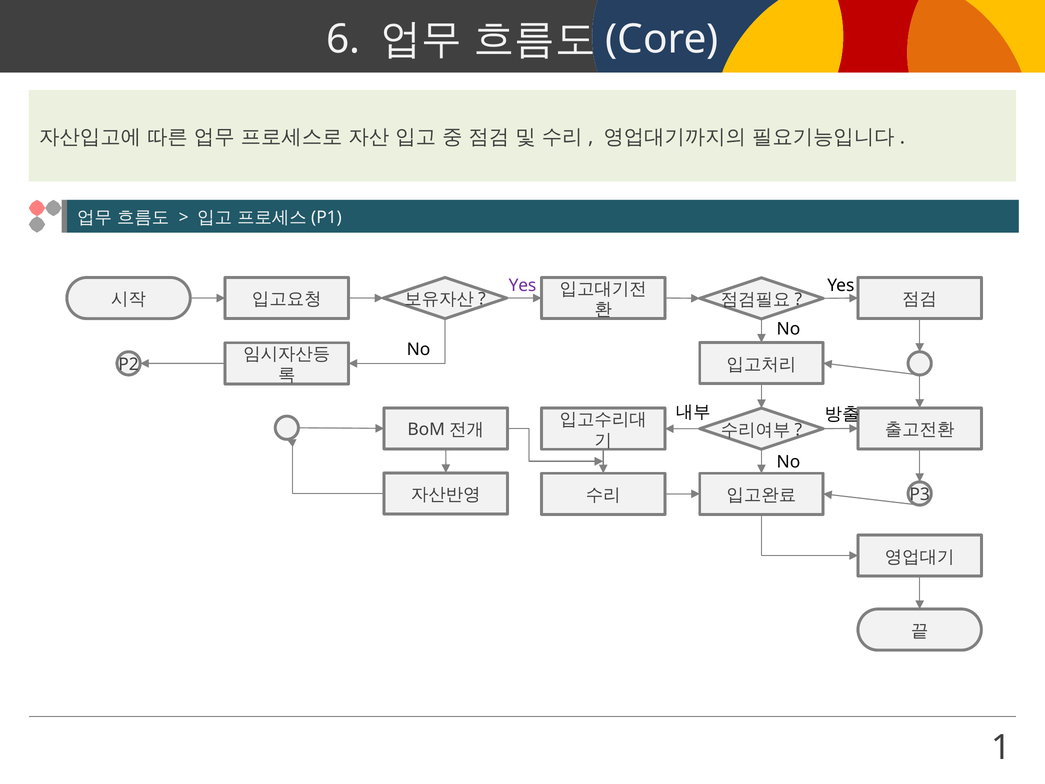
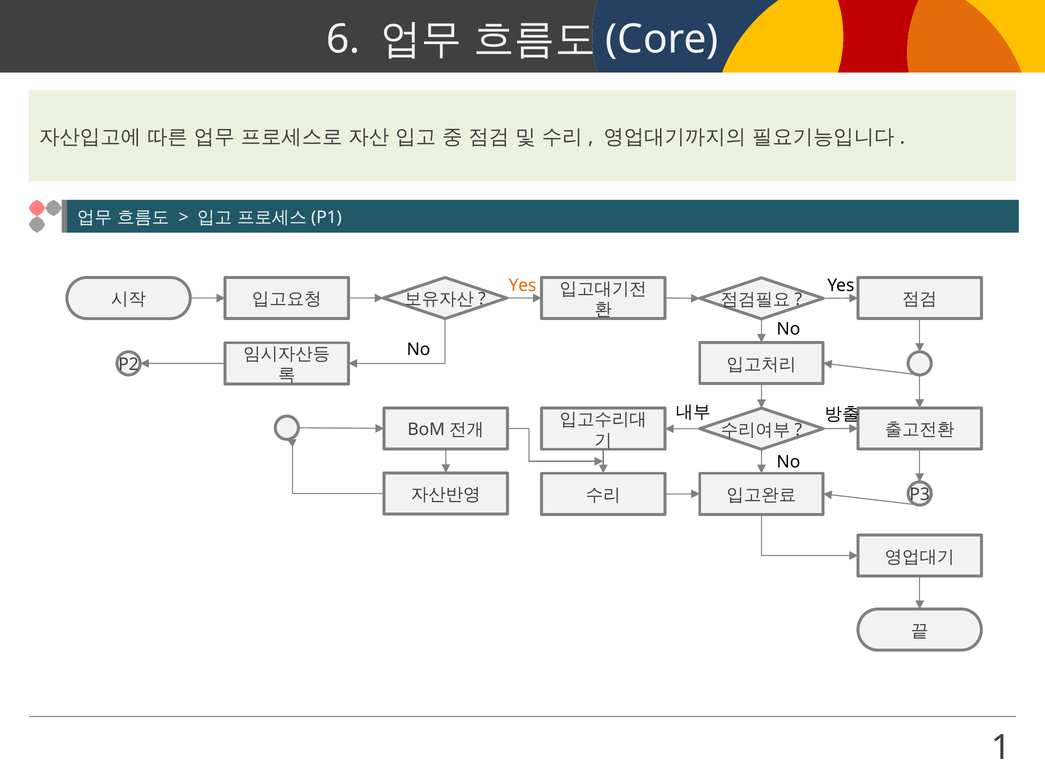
Yes colour: purple -> orange (522, 286)
